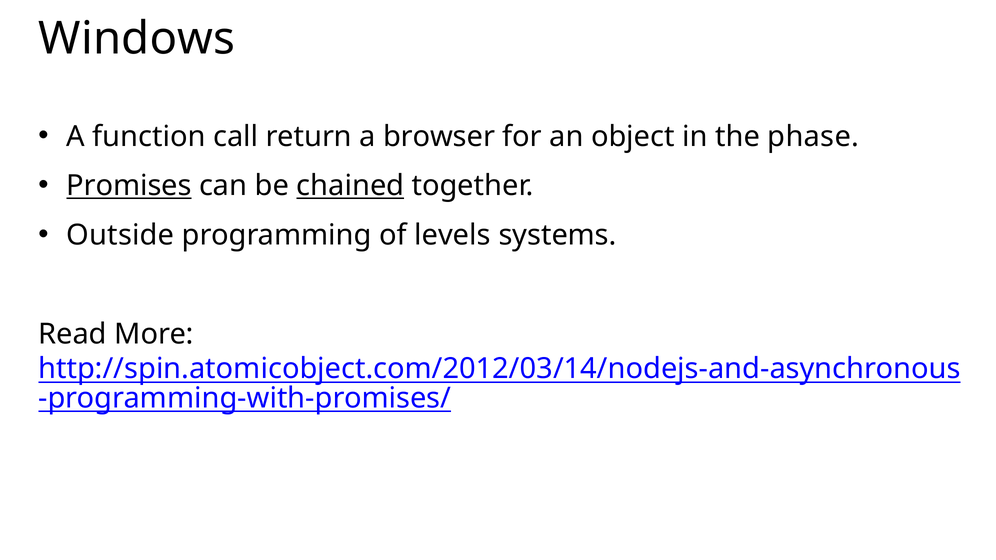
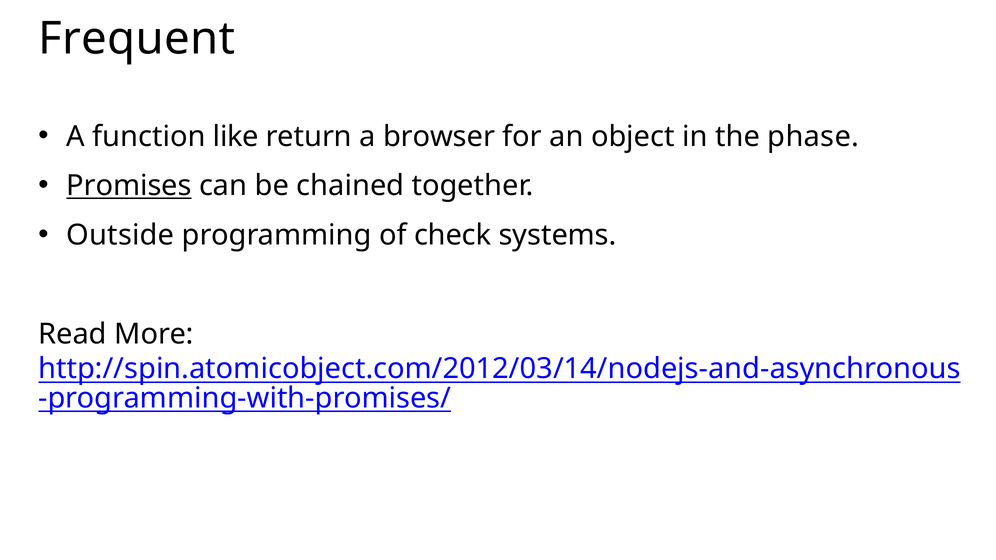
Windows: Windows -> Frequent (137, 39)
call: call -> like (236, 137)
chained underline: present -> none (350, 186)
levels: levels -> check (453, 235)
